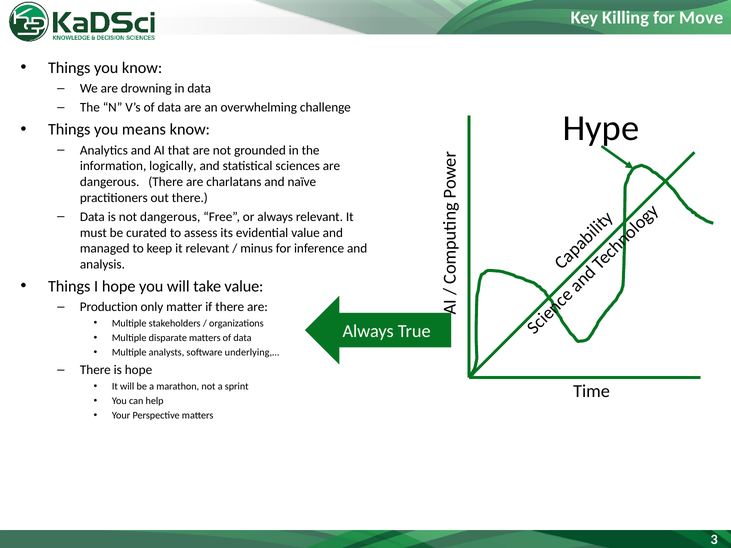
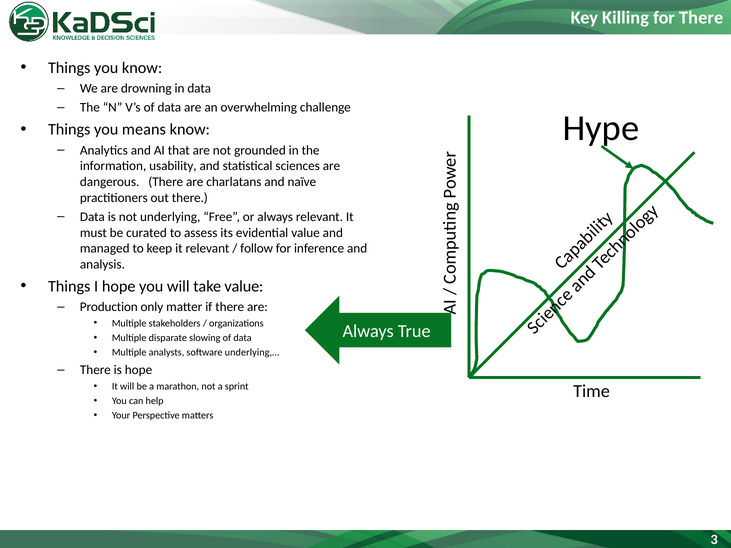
for Move: Move -> There (701, 18)
logically: logically -> usability (173, 166)
not dangerous: dangerous -> underlying (170, 217)
minus: minus -> follow (257, 249)
disparate matters: matters -> slowing (205, 338)
